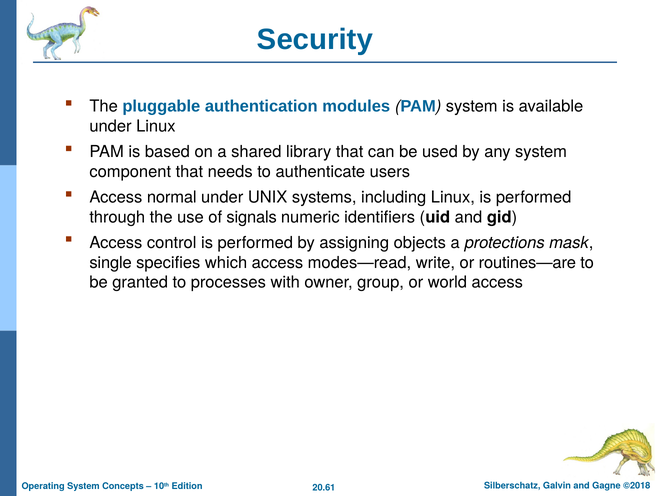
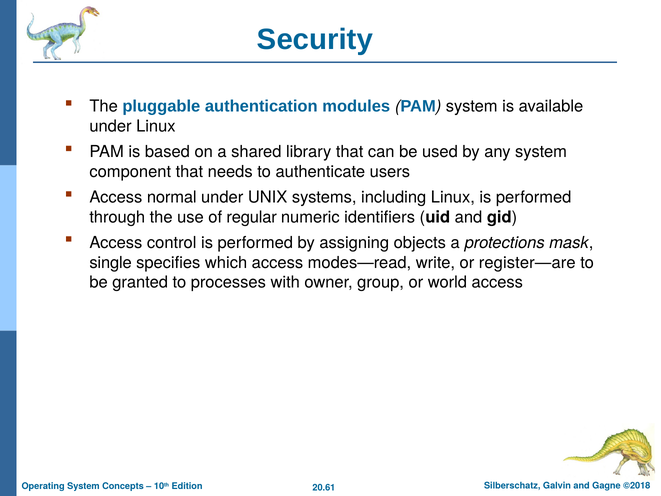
signals: signals -> regular (252, 217)
routines—are: routines—are -> register—are (527, 263)
